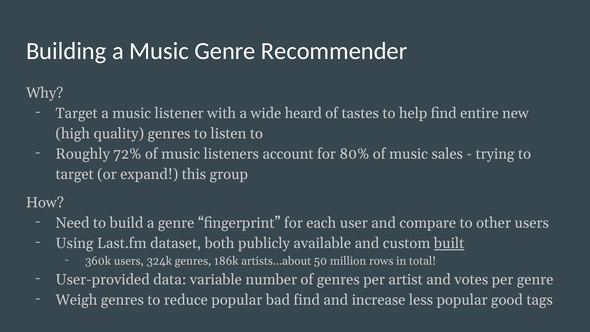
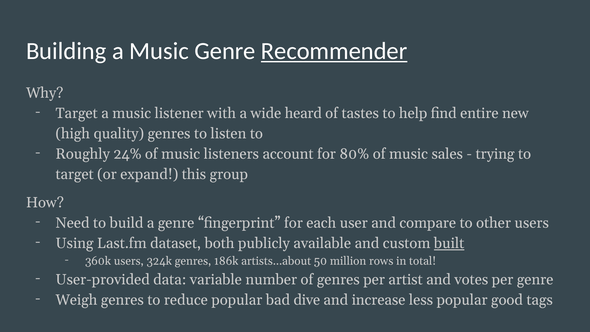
Recommender underline: none -> present (334, 51)
72%: 72% -> 24% (127, 154)
bad find: find -> dive (307, 300)
